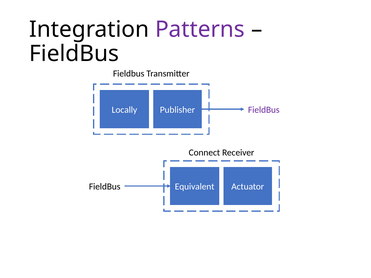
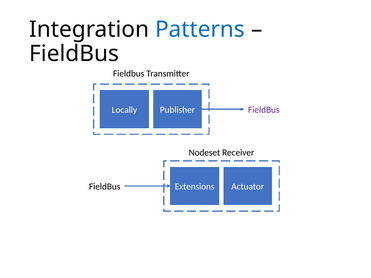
Patterns colour: purple -> blue (200, 29)
Connect: Connect -> Nodeset (204, 153)
Equivalent: Equivalent -> Extensions (195, 187)
